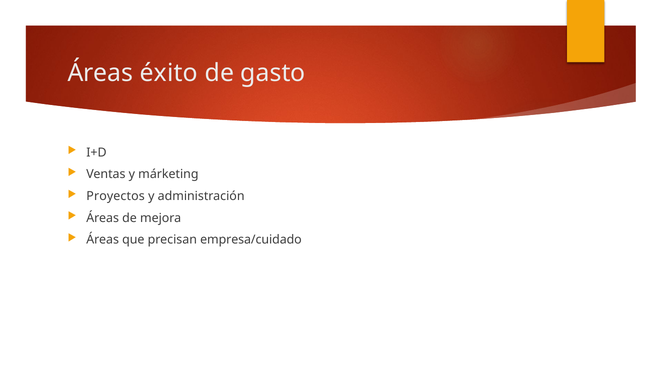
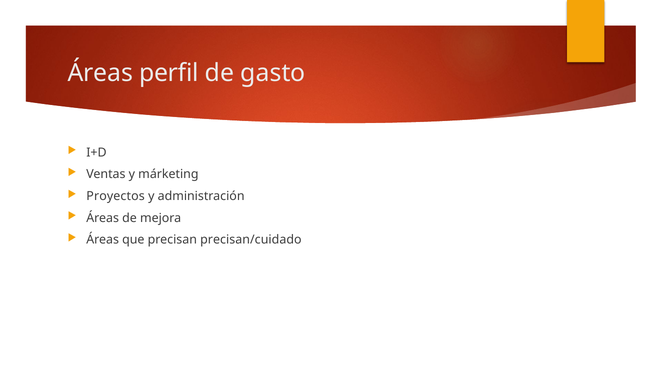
éxito: éxito -> perfil (169, 73)
empresa/cuidado: empresa/cuidado -> precisan/cuidado (251, 239)
